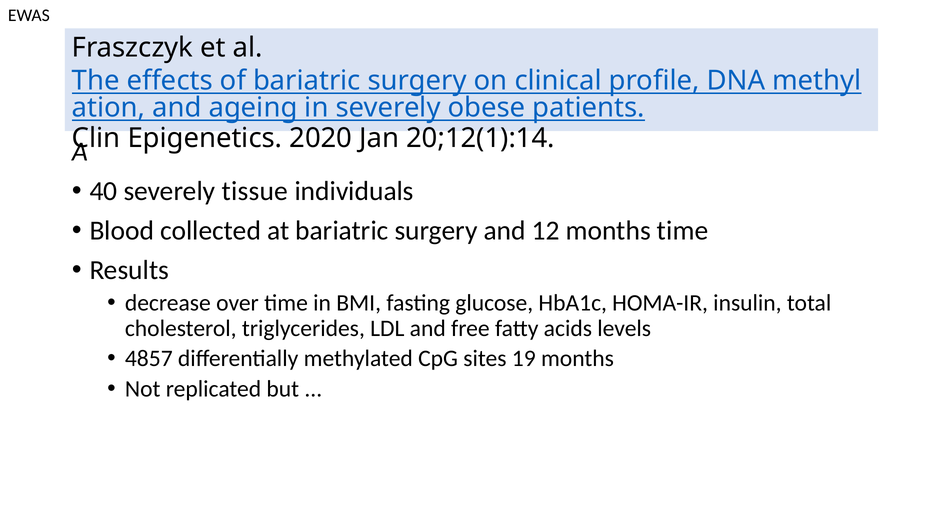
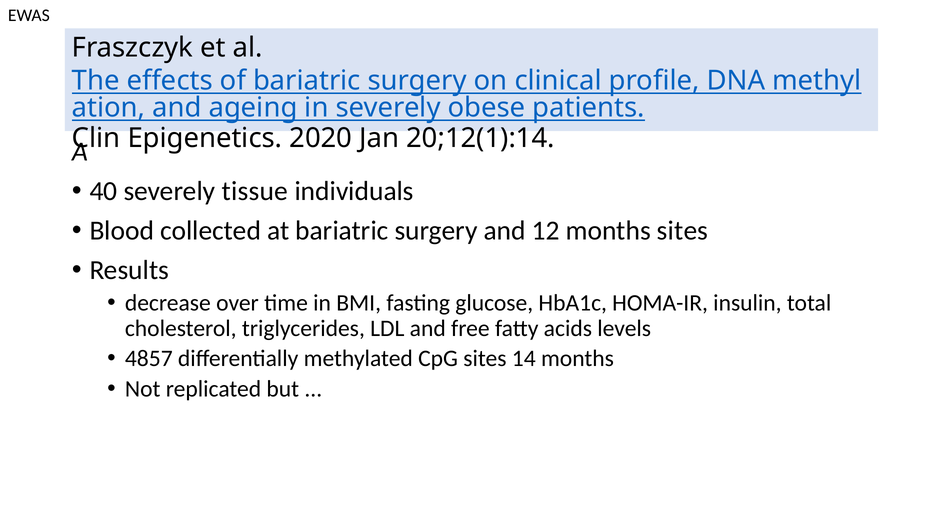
months time: time -> sites (683, 230)
19: 19 -> 14 (524, 358)
